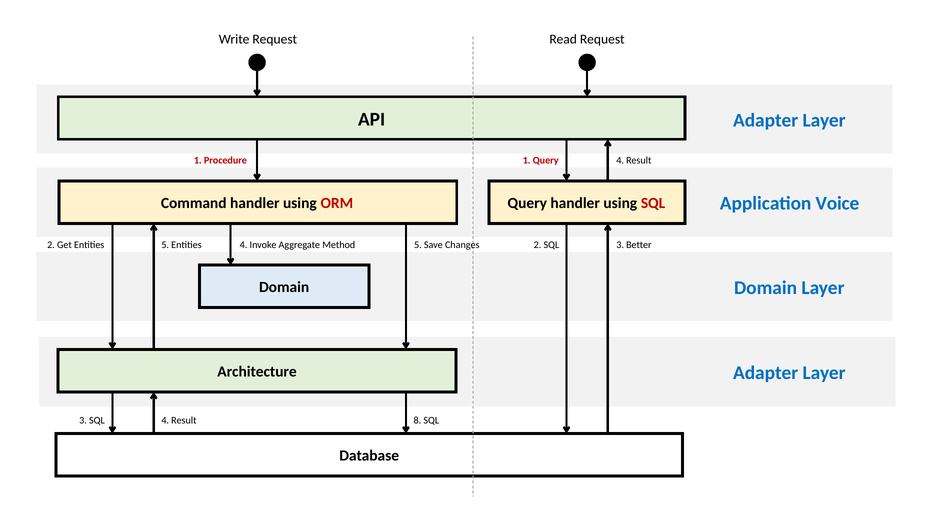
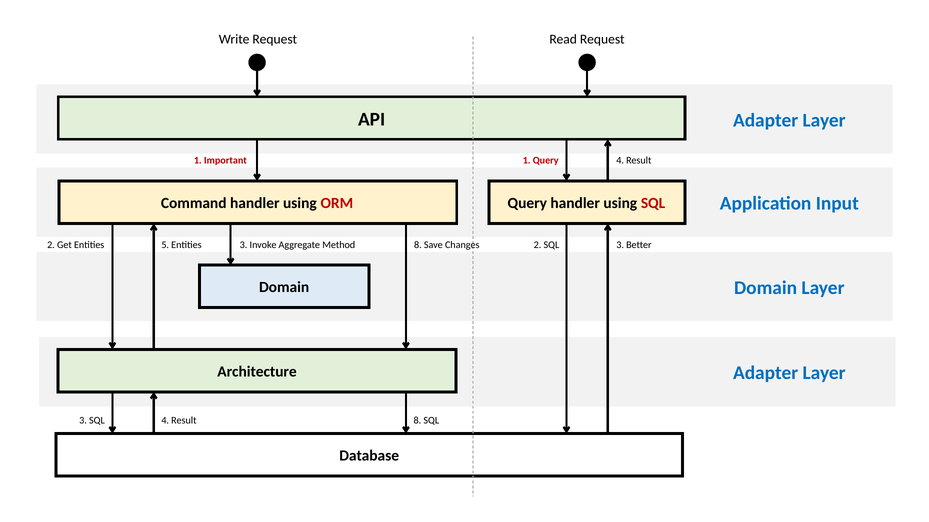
Procedure: Procedure -> Important (225, 161)
Voice: Voice -> Input (837, 204)
5 Entities 4: 4 -> 3 (244, 245)
Method 5: 5 -> 8 (418, 245)
